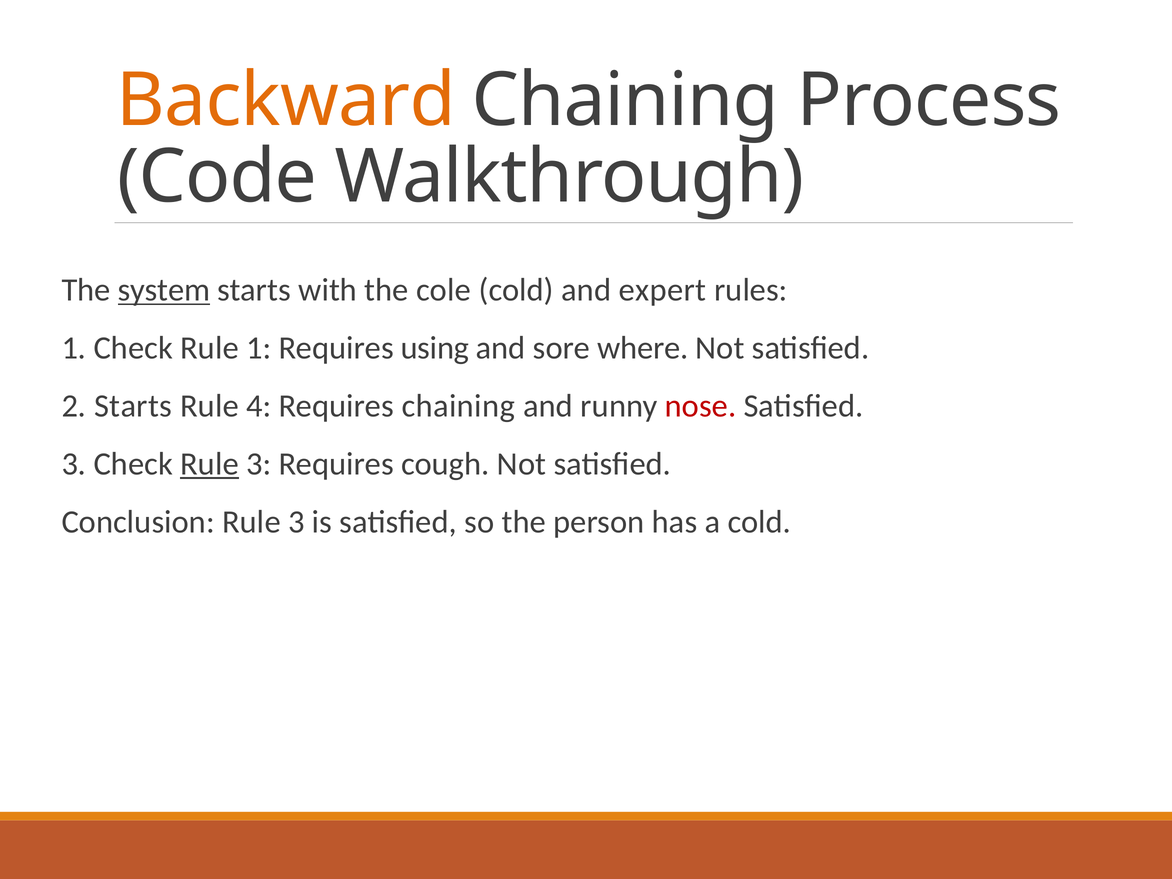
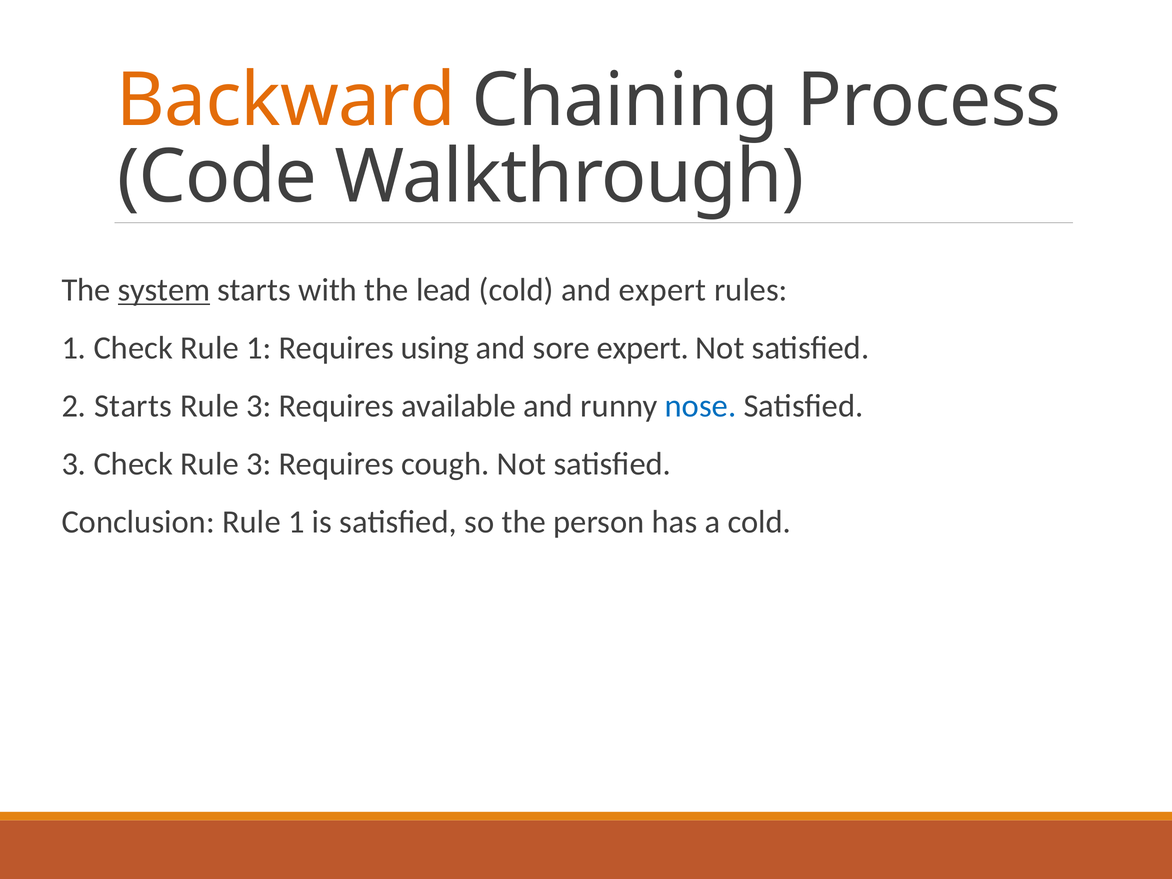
cole: cole -> lead (444, 290)
sore where: where -> expert (643, 348)
4: 4 -> 3 (259, 406)
Requires chaining: chaining -> available (459, 406)
nose colour: red -> blue (701, 406)
Rule underline: present -> none (209, 464)
Conclusion Rule 3: 3 -> 1 (296, 522)
